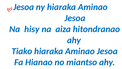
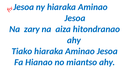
hisy: hisy -> zary (32, 29)
